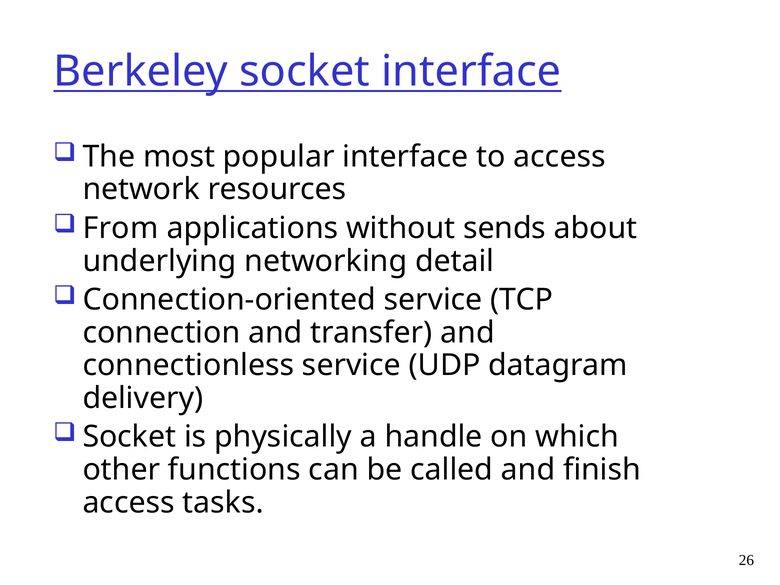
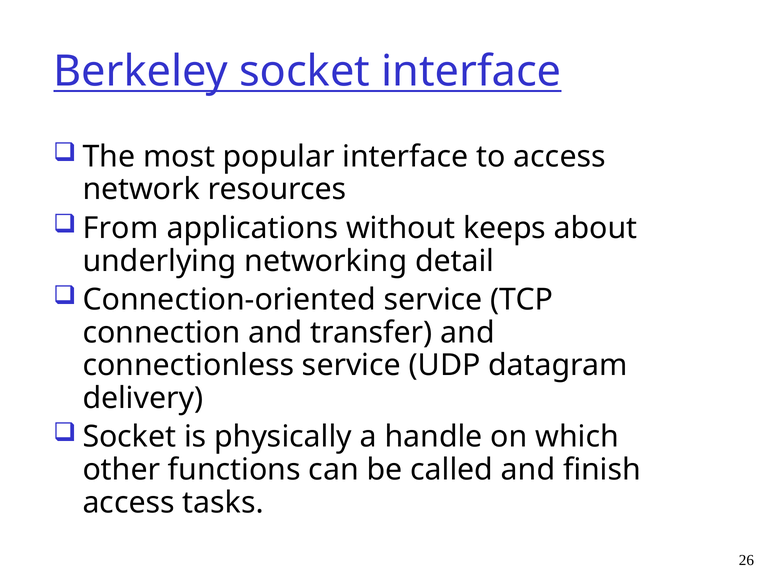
sends: sends -> keeps (505, 228)
